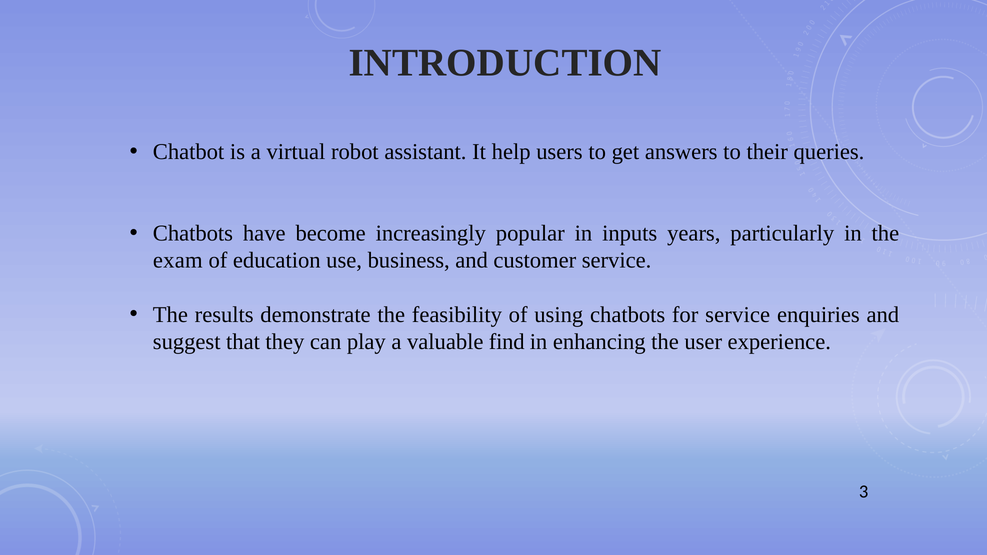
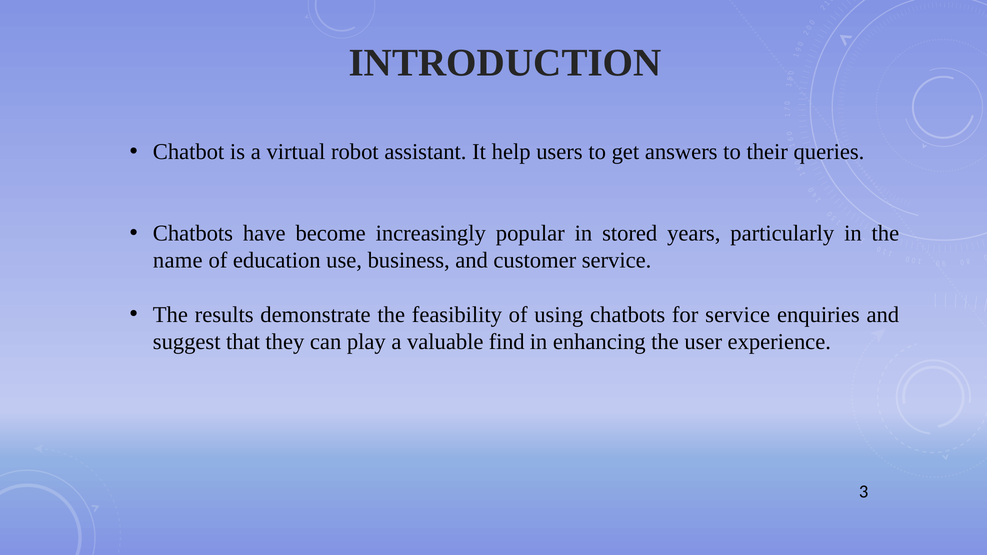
inputs: inputs -> stored (630, 233)
exam: exam -> name (178, 261)
